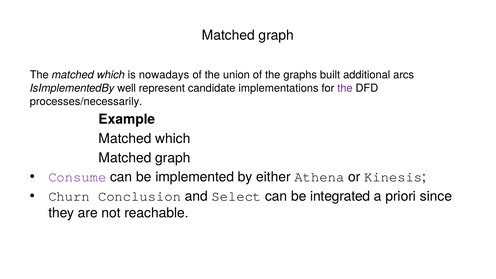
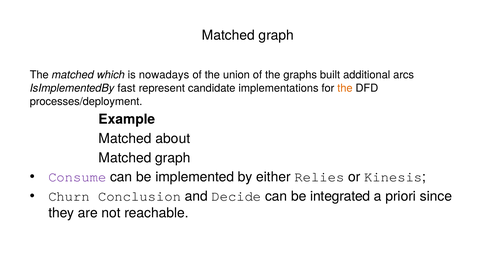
well: well -> fast (126, 88)
the colour: purple -> orange (345, 88)
processes/necessarily: processes/necessarily -> processes/deployment (86, 101)
which: which -> about (173, 139)
Athena: Athena -> Relies (320, 177)
Select: Select -> Decide (236, 196)
